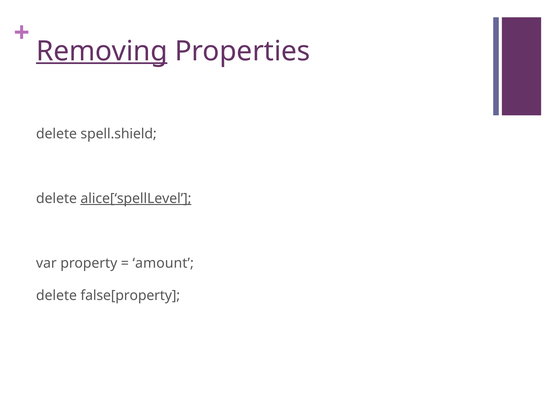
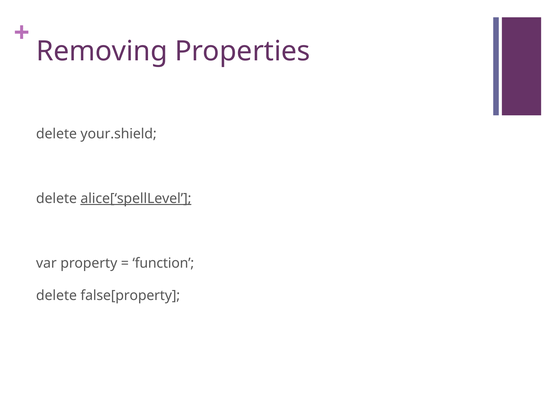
Removing underline: present -> none (102, 51)
spell.shield: spell.shield -> your.shield (119, 134)
amount: amount -> function (163, 263)
